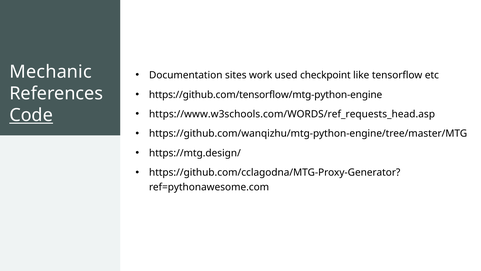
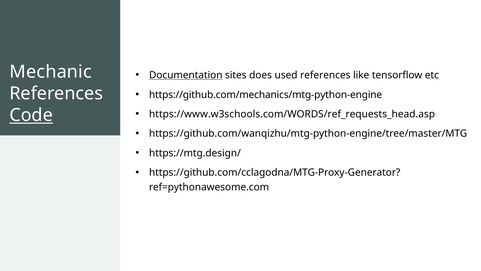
Documentation underline: none -> present (186, 75)
work: work -> does (261, 75)
used checkpoint: checkpoint -> references (325, 75)
https://github.com/tensorflow/mtg-python-engine: https://github.com/tensorflow/mtg-python-engine -> https://github.com/mechanics/mtg-python-engine (266, 95)
